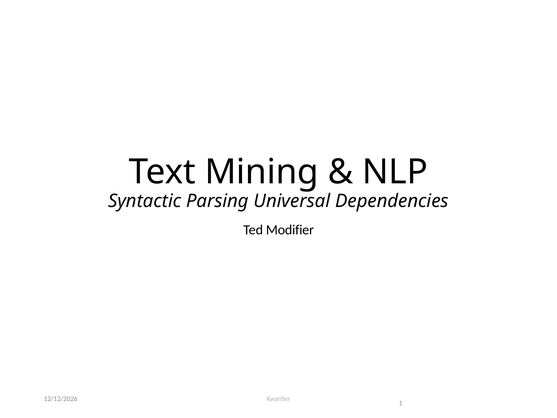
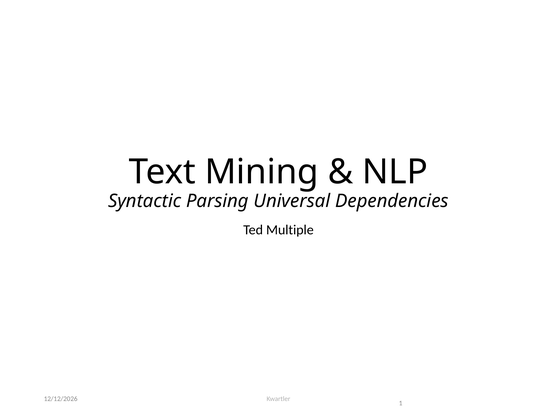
Modifier: Modifier -> Multiple (290, 230)
